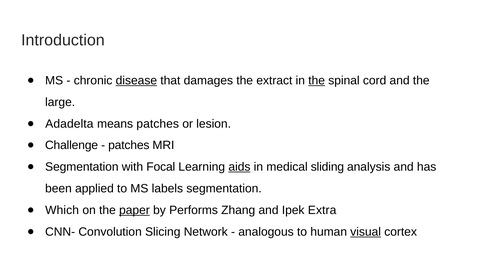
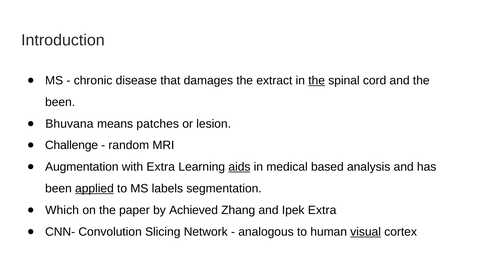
disease underline: present -> none (136, 81)
large: large -> been (60, 102)
Adadelta: Adadelta -> Bhuvana (69, 124)
patches: patches -> random (129, 145)
Segmentation: Segmentation -> Augmentation (82, 167)
with Focal: Focal -> Extra (161, 167)
sliding: sliding -> based (327, 167)
applied underline: none -> present (94, 189)
paper underline: present -> none (134, 210)
Performs: Performs -> Achieved (194, 210)
